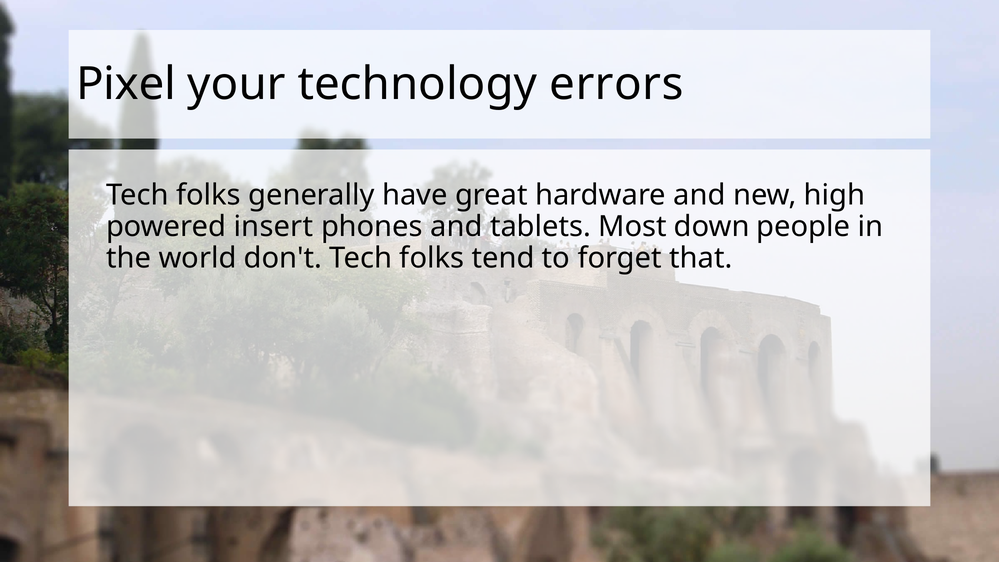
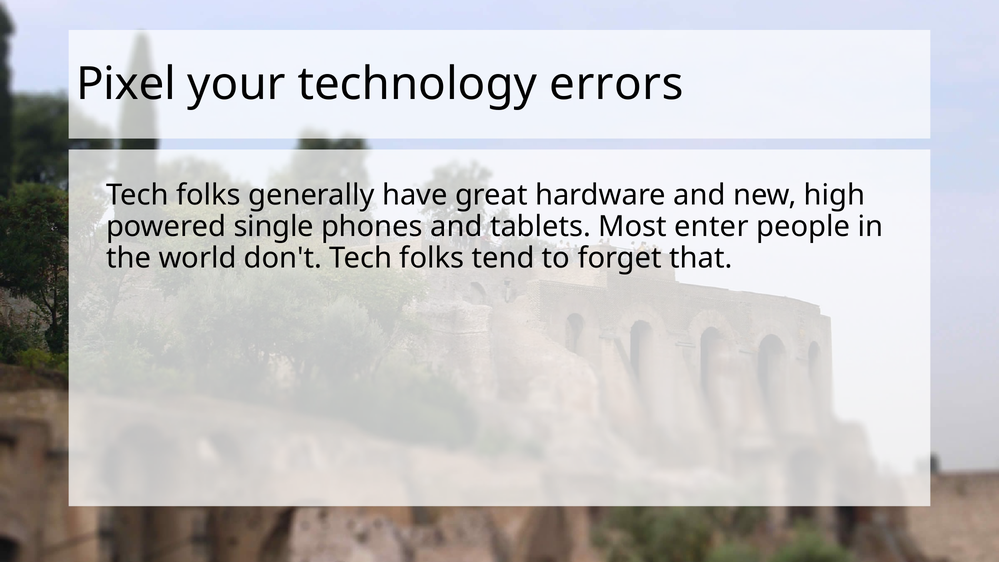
insert: insert -> single (274, 226)
down: down -> enter (711, 226)
